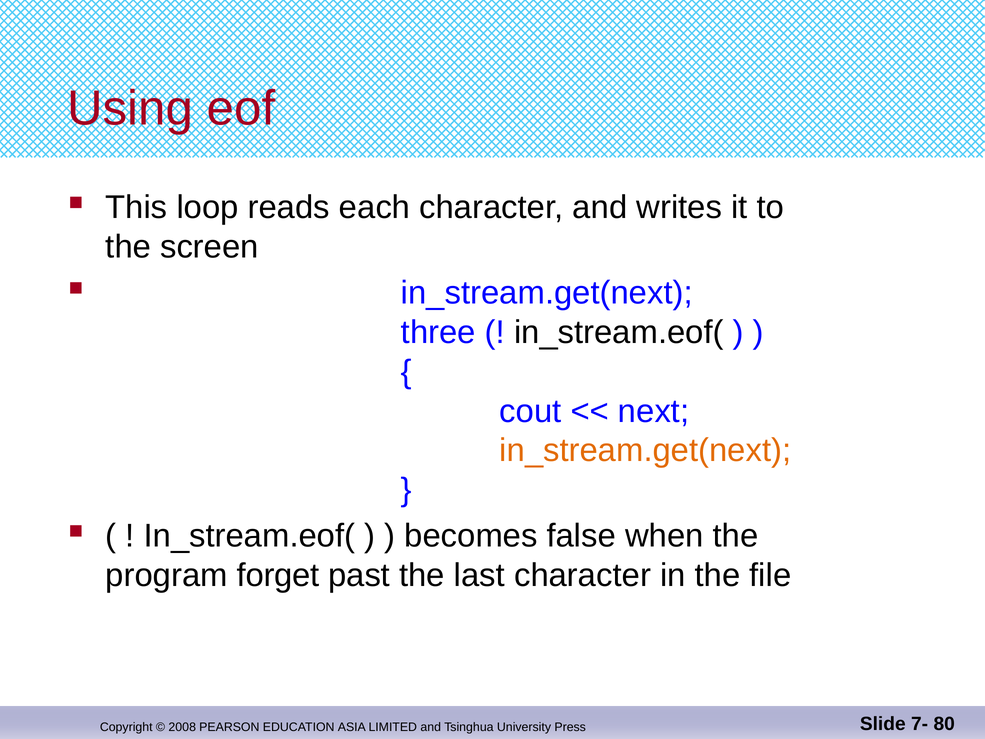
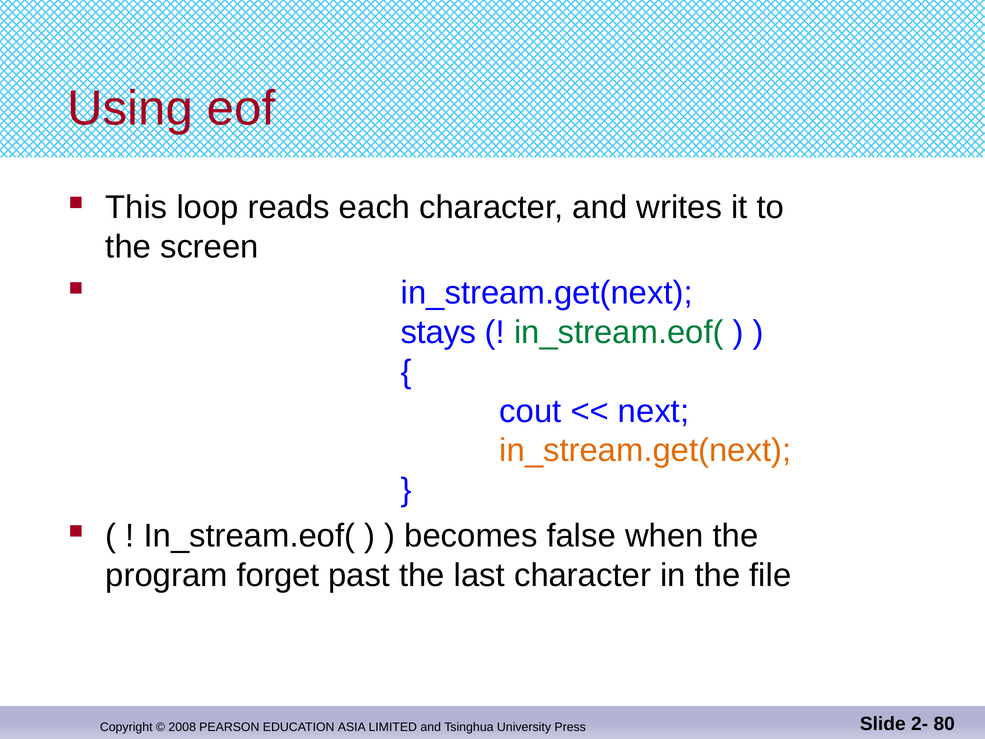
three: three -> stays (438, 332)
in_stream.eof( colour: black -> green (619, 332)
7-: 7- -> 2- (920, 724)
